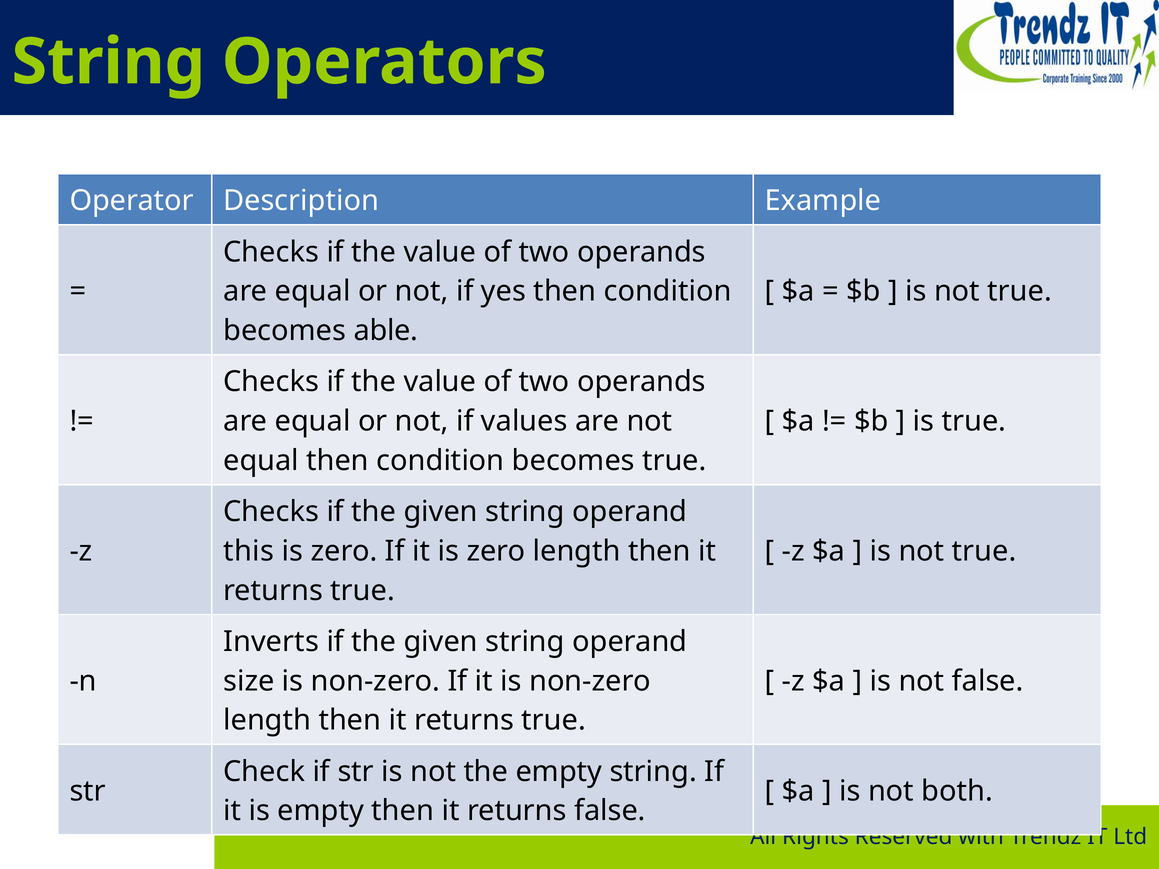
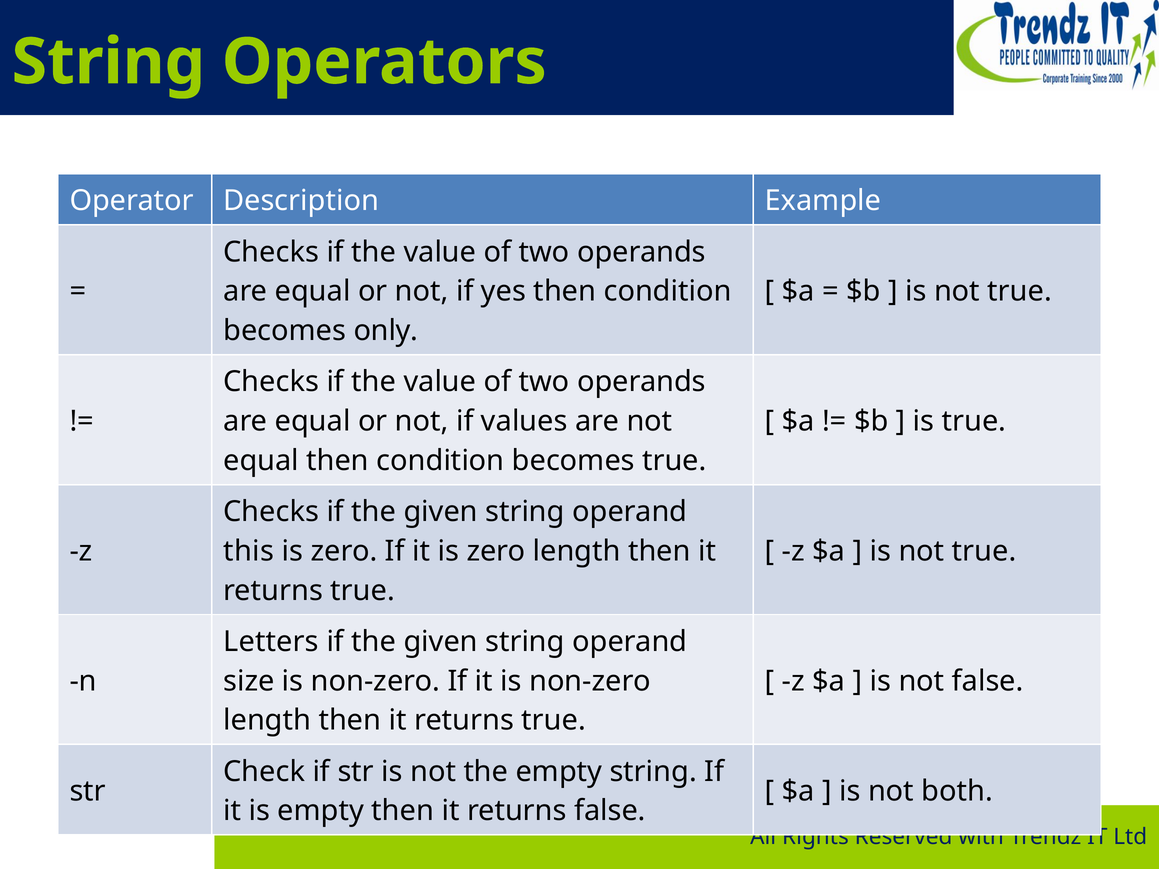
able: able -> only (386, 331)
Inverts: Inverts -> Letters (271, 642)
